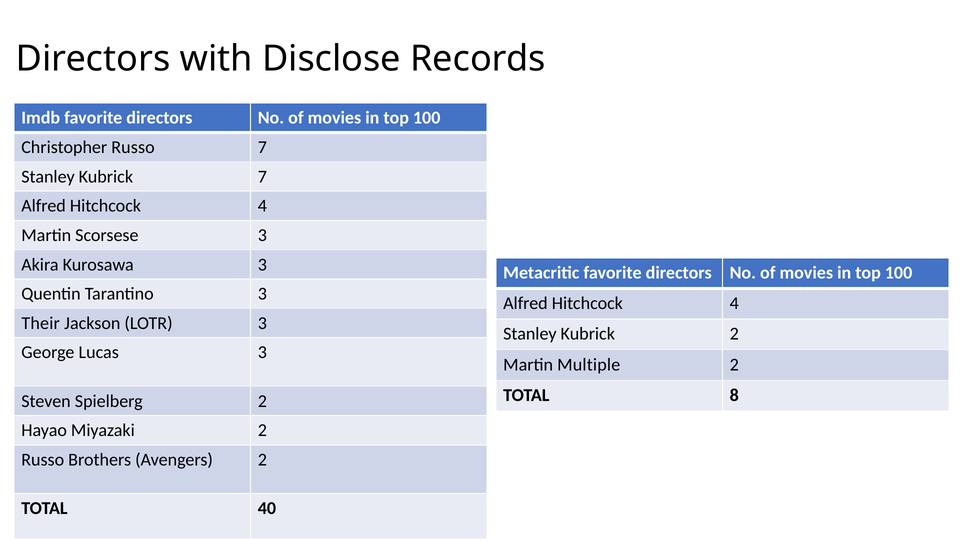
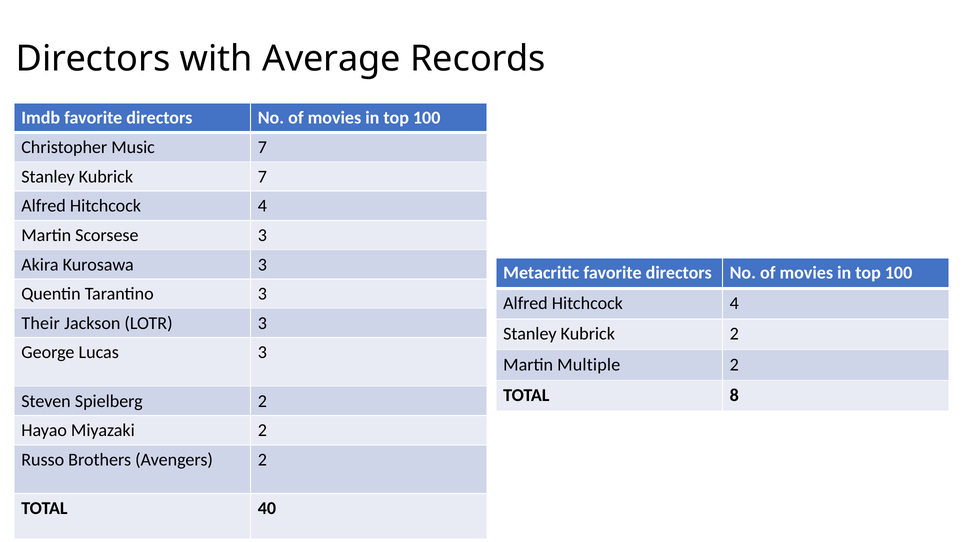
Disclose: Disclose -> Average (331, 59)
Christopher Russo: Russo -> Music (133, 147)
